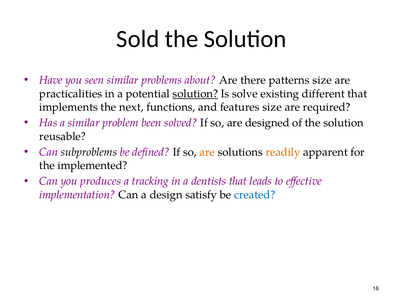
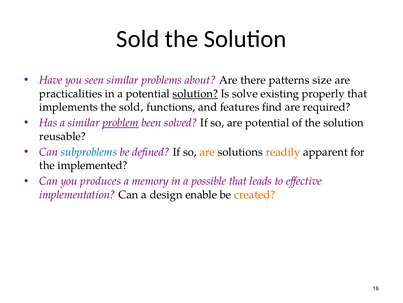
different: different -> properly (323, 93)
the next: next -> sold (131, 107)
features size: size -> find (272, 107)
problem underline: none -> present (121, 123)
are designed: designed -> potential (267, 123)
subproblems colour: black -> blue (89, 152)
tracking: tracking -> memory (150, 181)
dentists: dentists -> possible (209, 181)
satisfy: satisfy -> enable (201, 194)
created colour: blue -> orange (255, 194)
